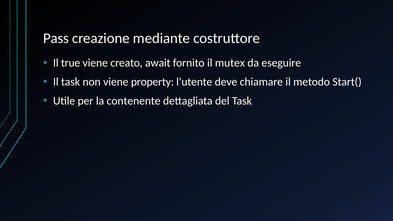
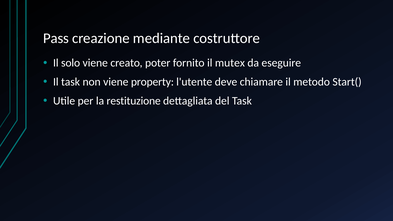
true: true -> solo (71, 63)
await: await -> poter (158, 63)
contenente: contenente -> restituzione (134, 101)
